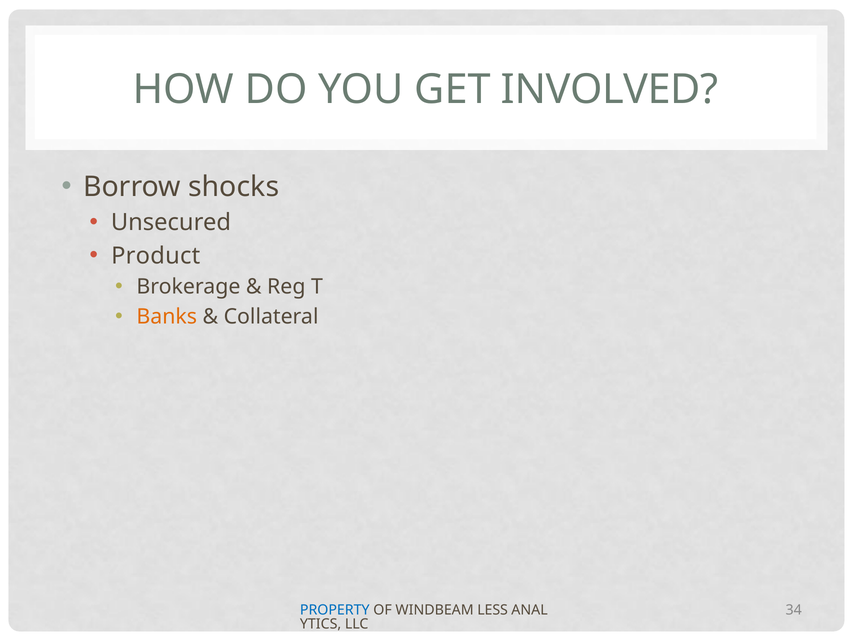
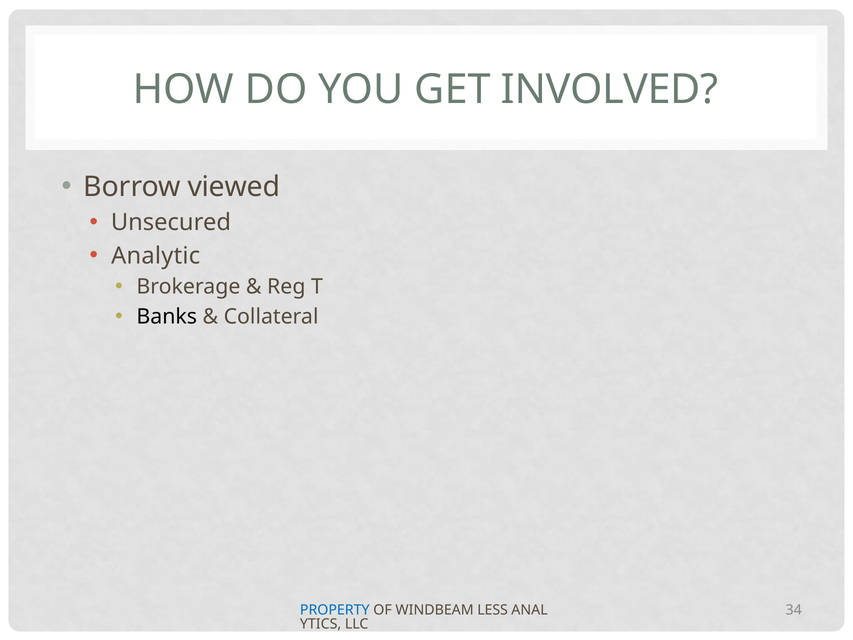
shocks: shocks -> viewed (234, 187)
Product: Product -> Analytic (156, 256)
Banks colour: orange -> black (167, 317)
